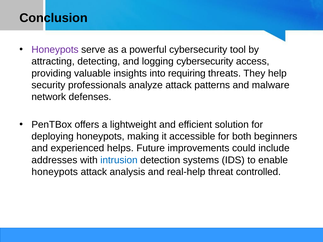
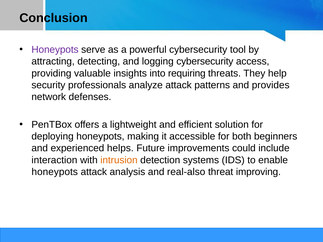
malware: malware -> provides (271, 85)
addresses: addresses -> interaction (54, 160)
intrusion colour: blue -> orange (119, 160)
real-help: real-help -> real-also (186, 172)
controlled: controlled -> improving (258, 172)
